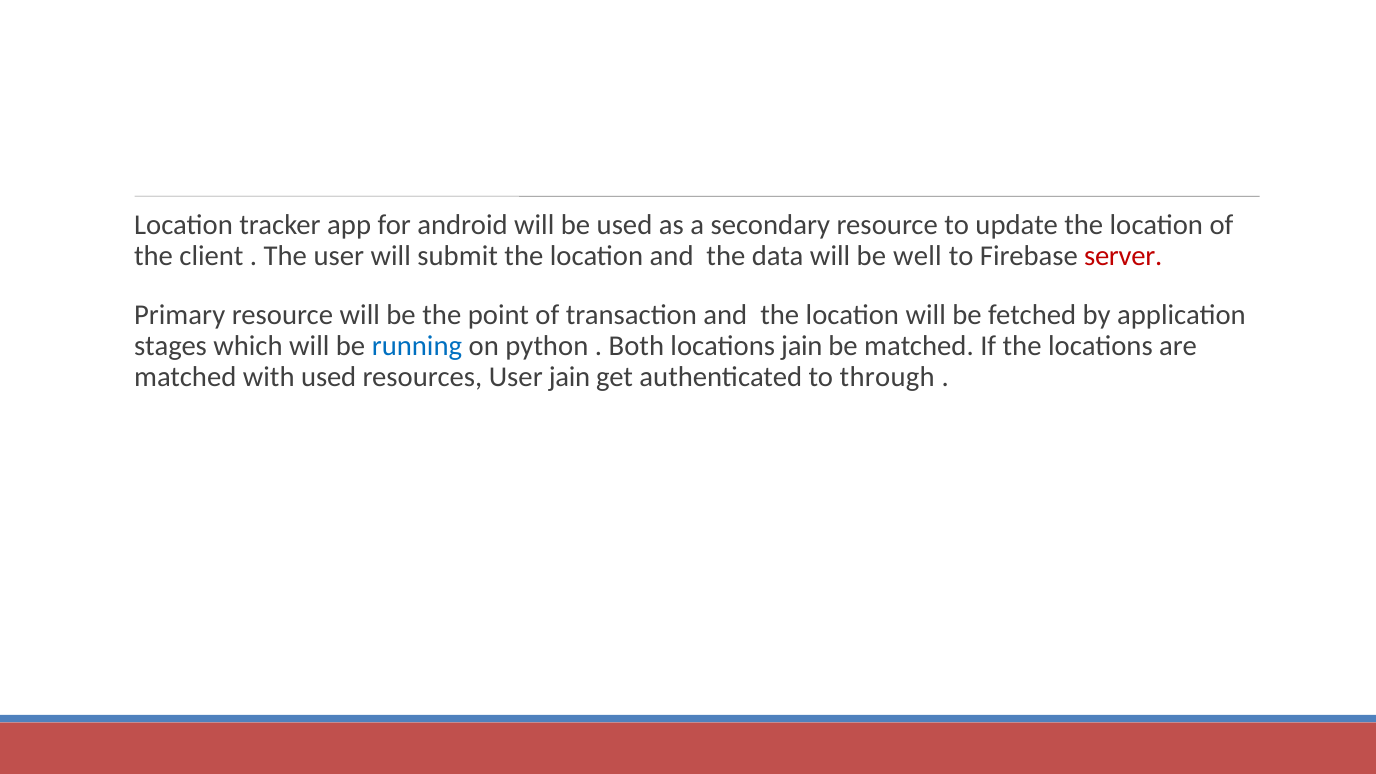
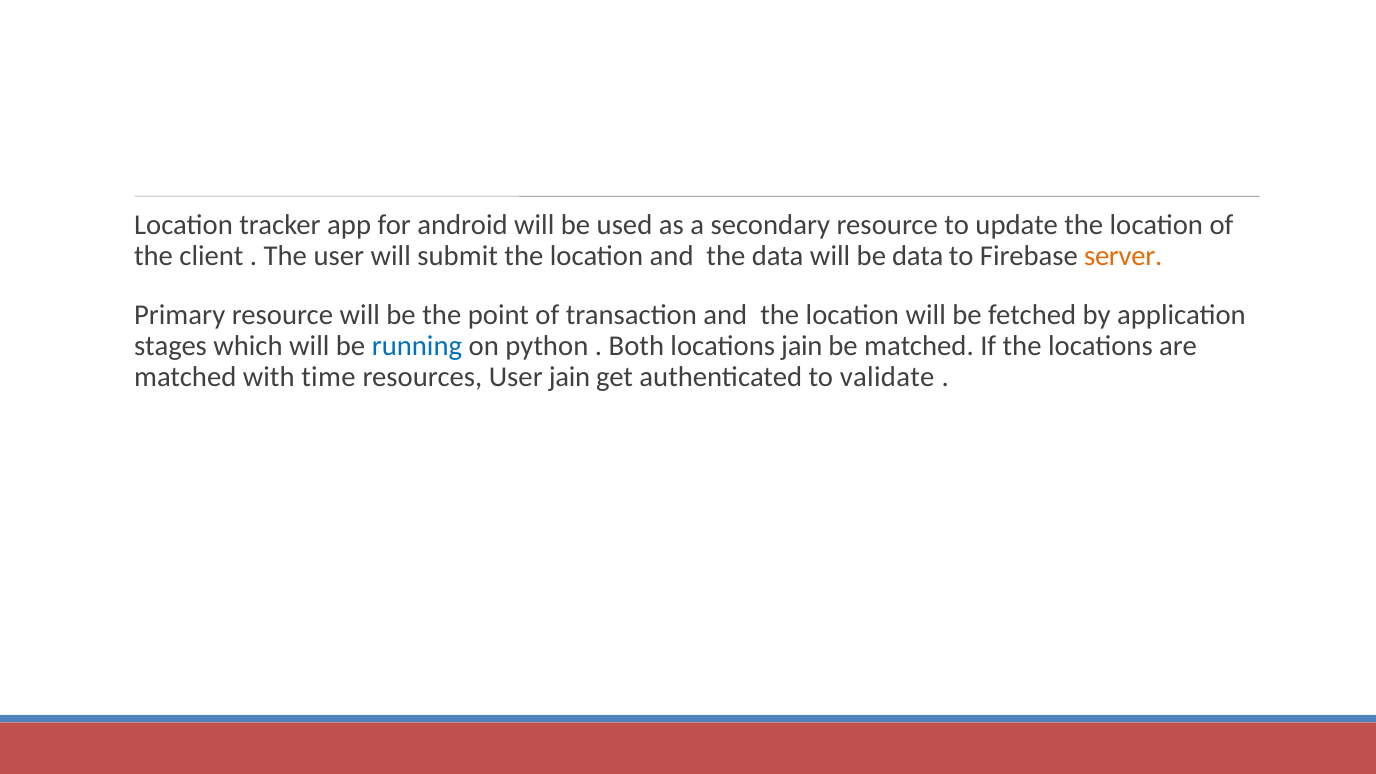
be well: well -> data (918, 256)
server colour: red -> orange (1123, 256)
with used: used -> time (328, 377)
through: through -> validate (887, 377)
